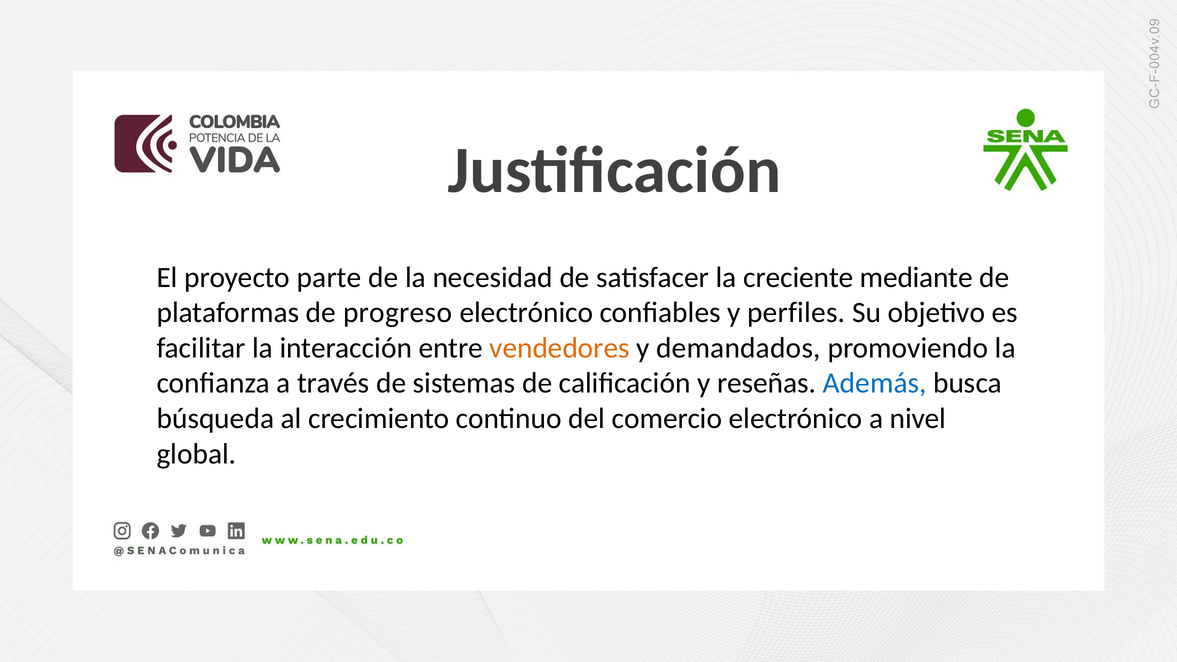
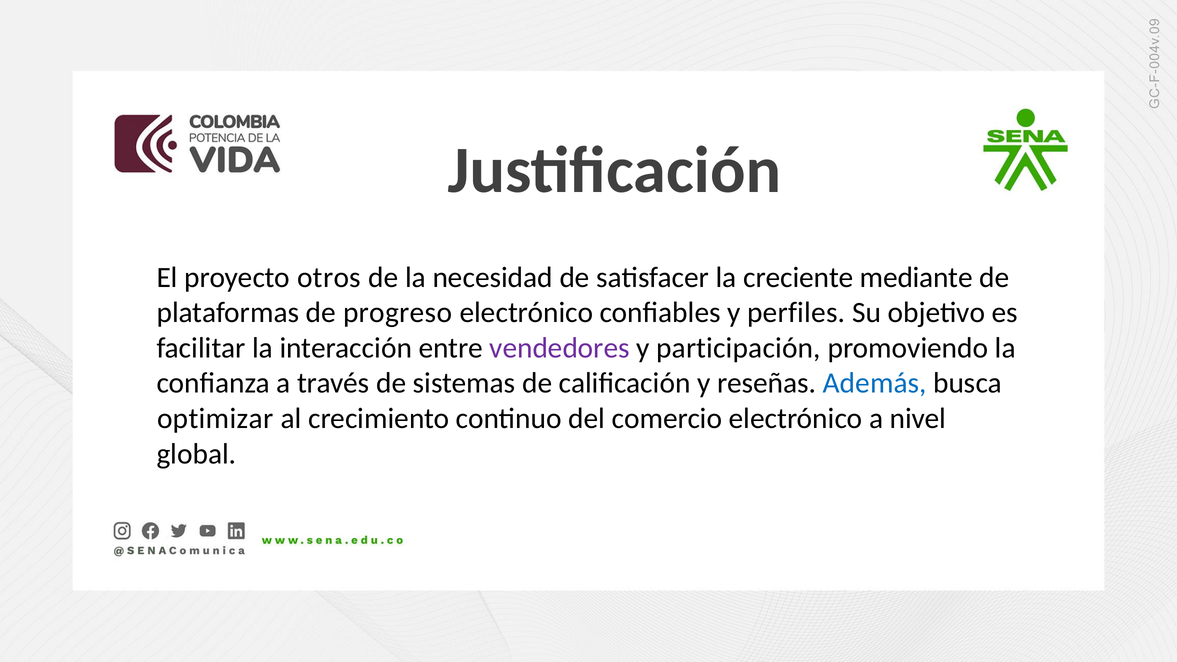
parte: parte -> otros (329, 277)
vendedores colour: orange -> purple (560, 348)
demandados: demandados -> participación (738, 348)
búsqueda: búsqueda -> optimizar (215, 419)
